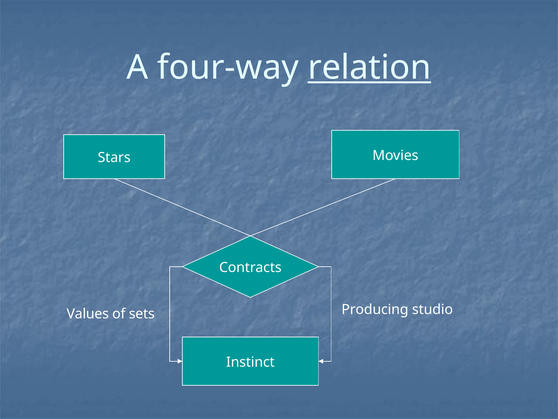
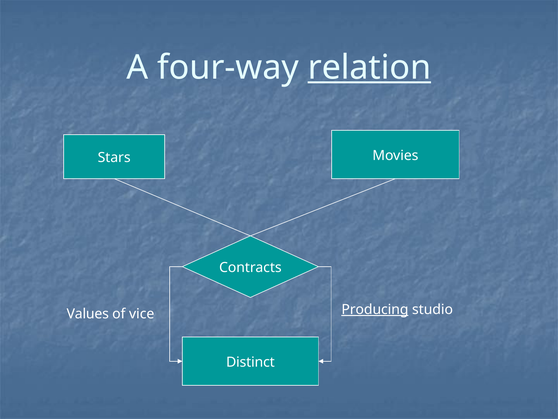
Producing underline: none -> present (375, 309)
sets: sets -> vice (142, 314)
Instinct: Instinct -> Distinct (250, 362)
